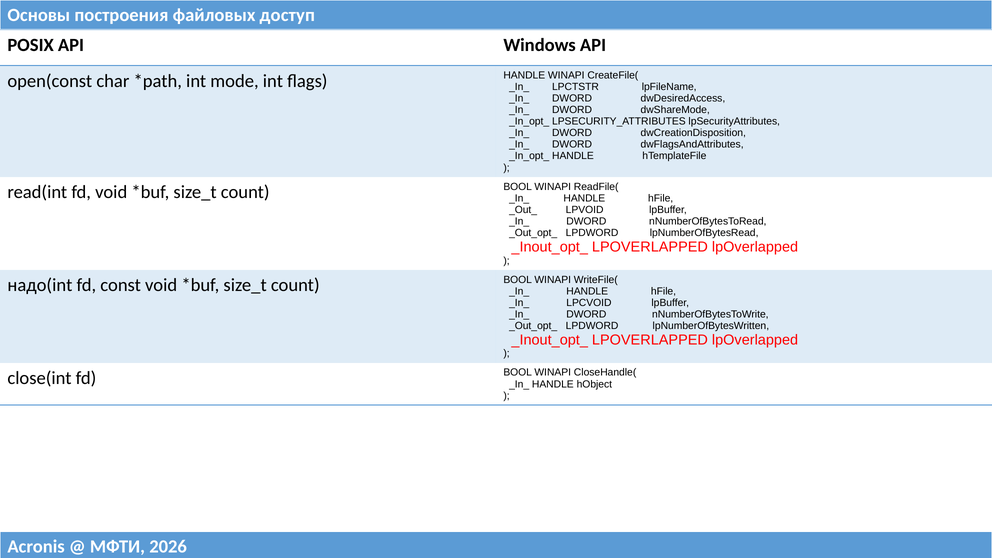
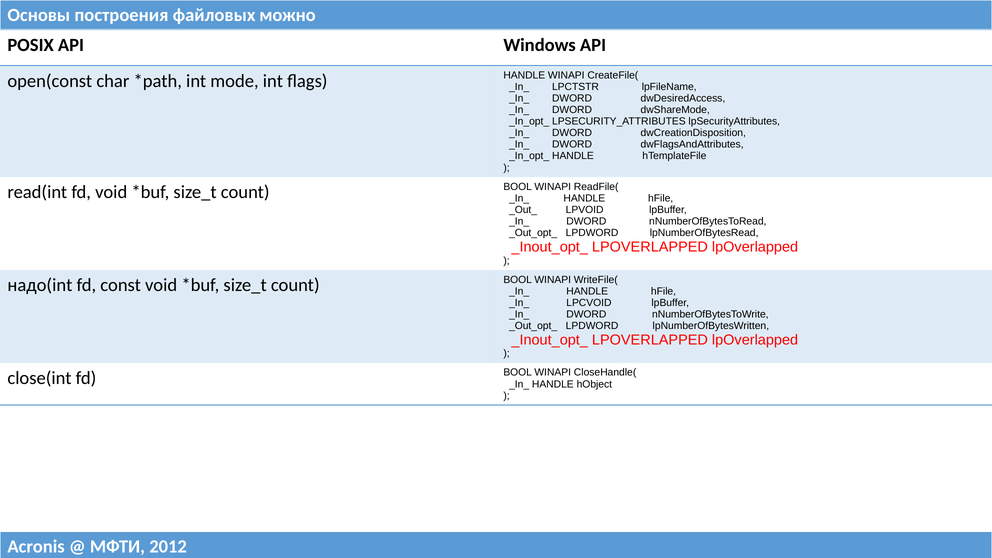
доступ: доступ -> можно (287, 15)
2026: 2026 -> 2012 (168, 547)
